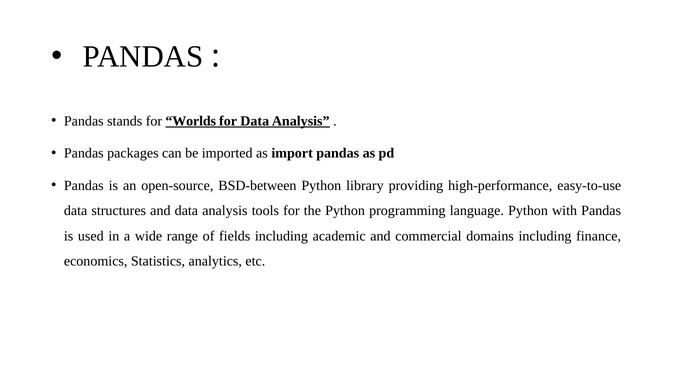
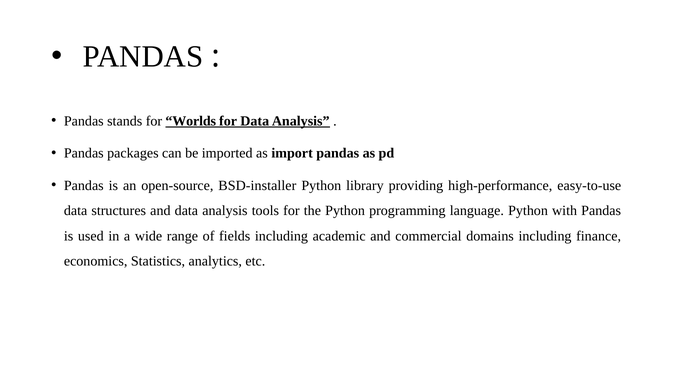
BSD-between: BSD-between -> BSD-installer (257, 186)
